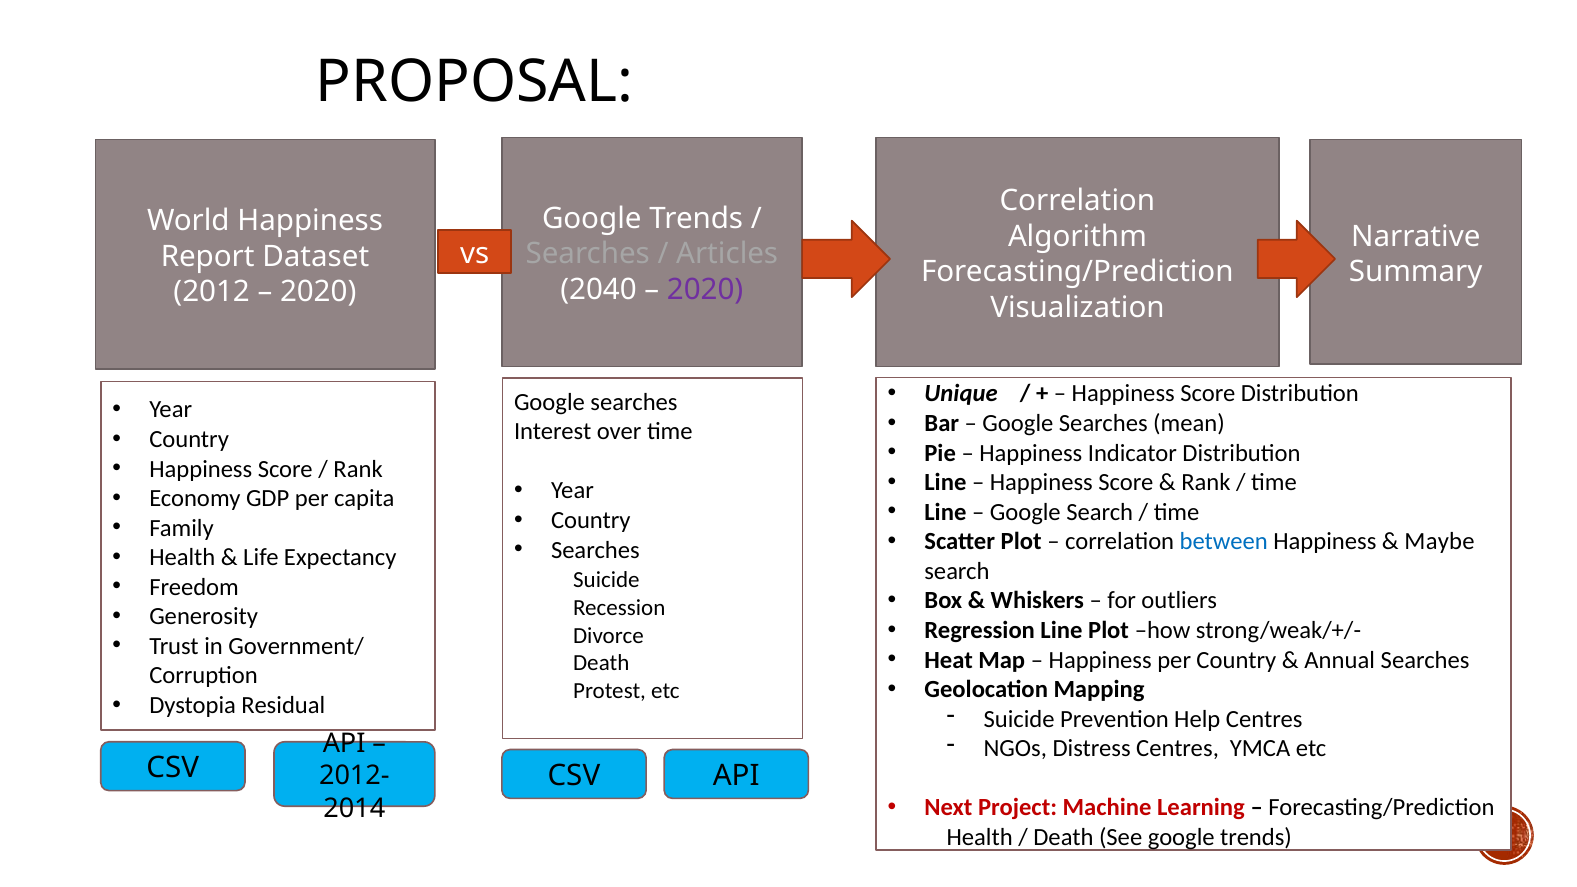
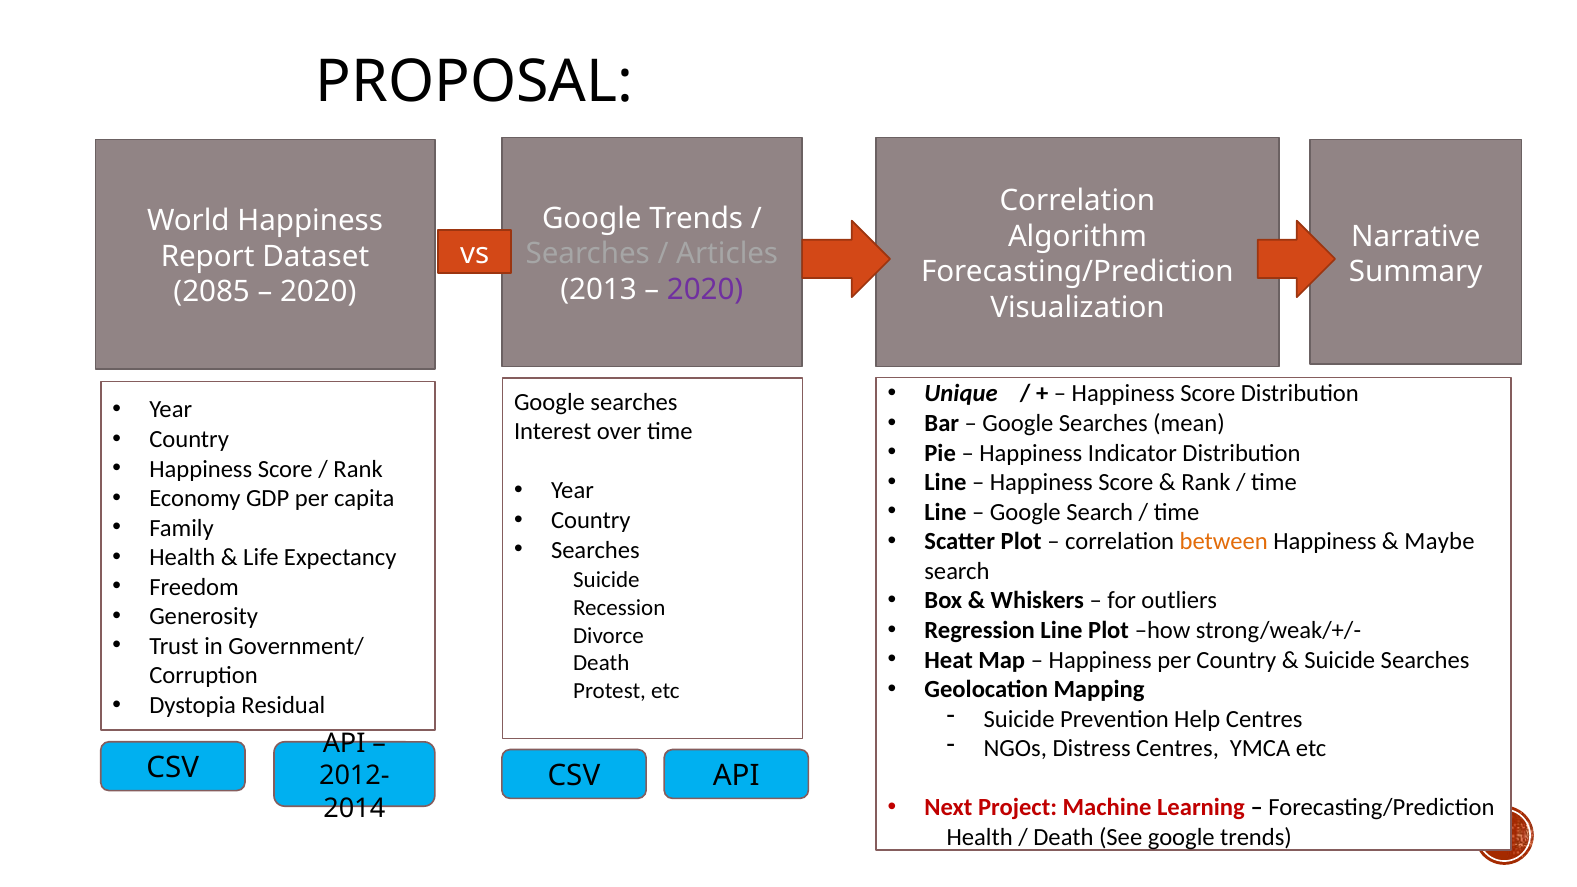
2040: 2040 -> 2013 (599, 290)
2012: 2012 -> 2085 (212, 292)
between colour: blue -> orange (1224, 542)
Annual: Annual -> Suicide (1340, 660)
